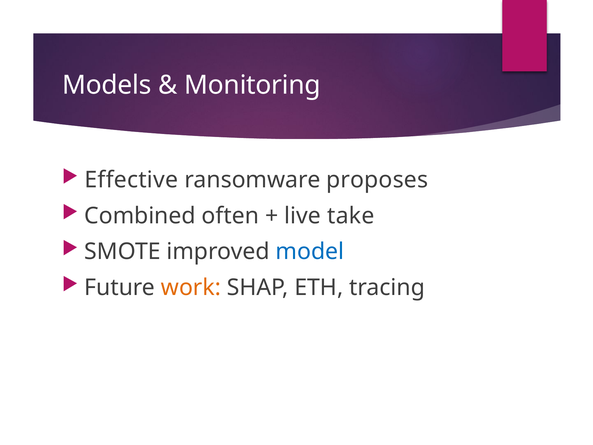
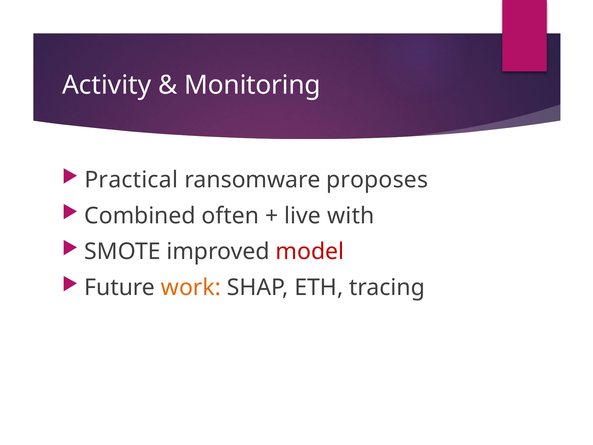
Models: Models -> Activity (107, 85)
Effective: Effective -> Practical (131, 180)
take: take -> with (351, 216)
model colour: blue -> red (310, 252)
